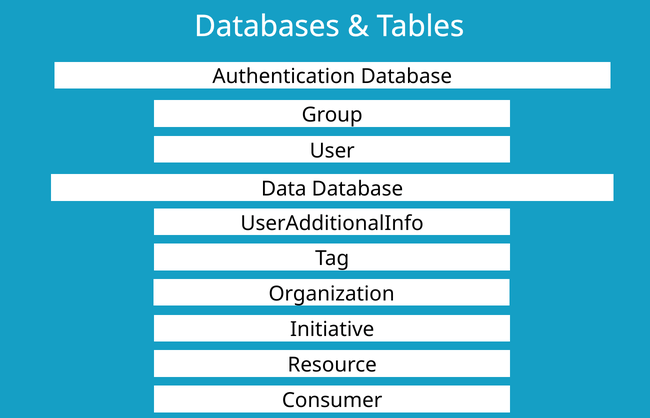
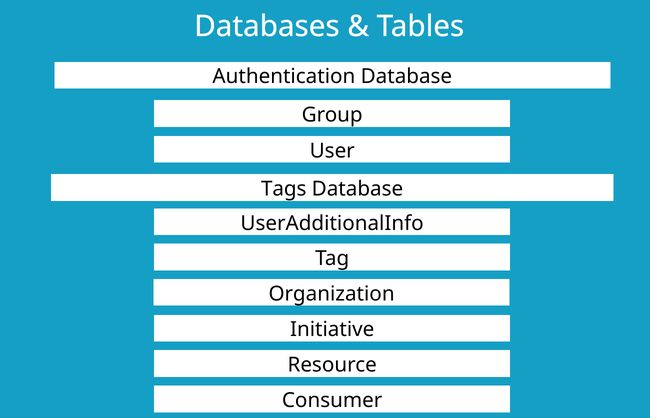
Data: Data -> Tags (284, 189)
